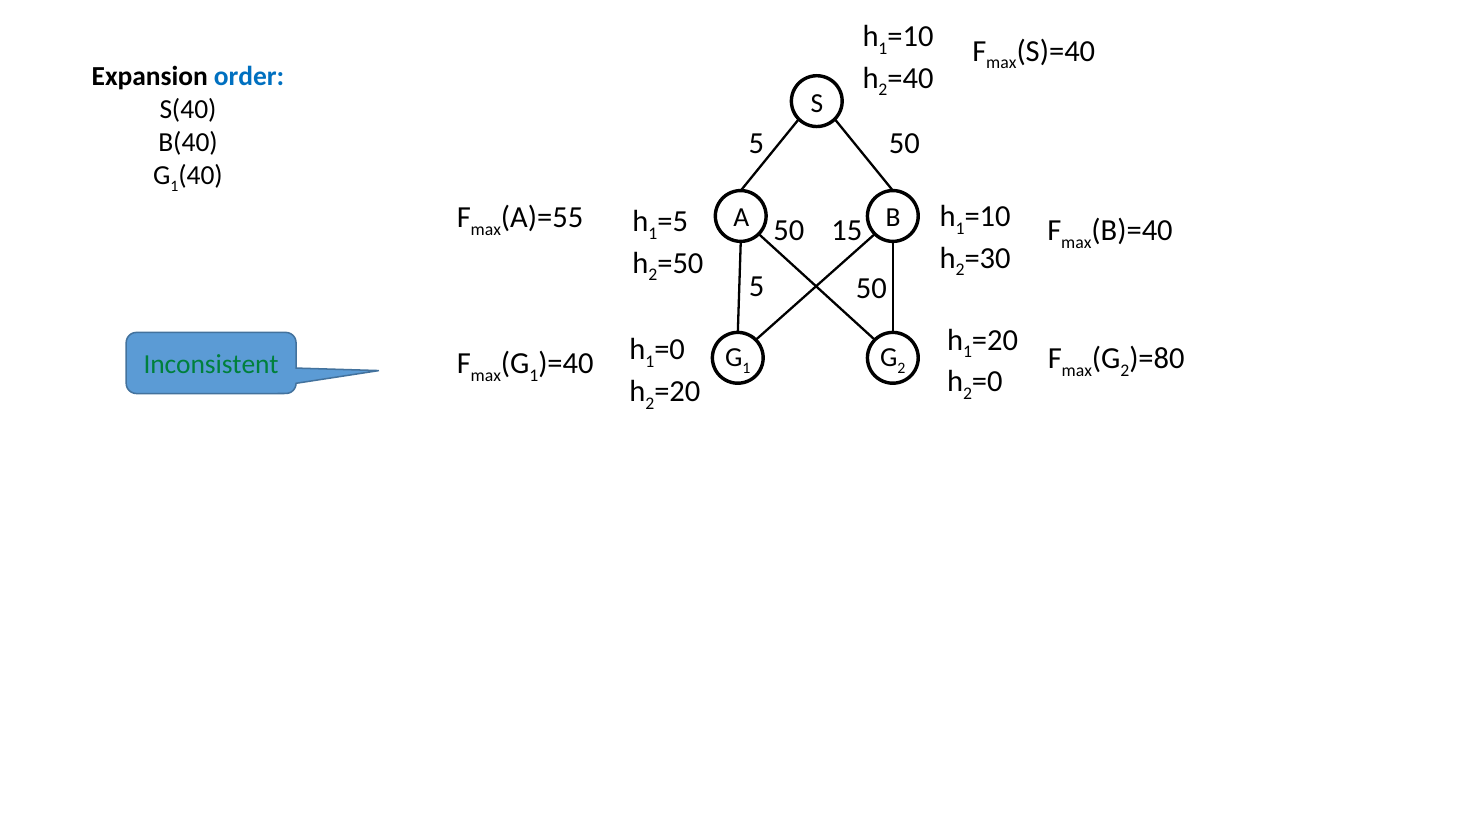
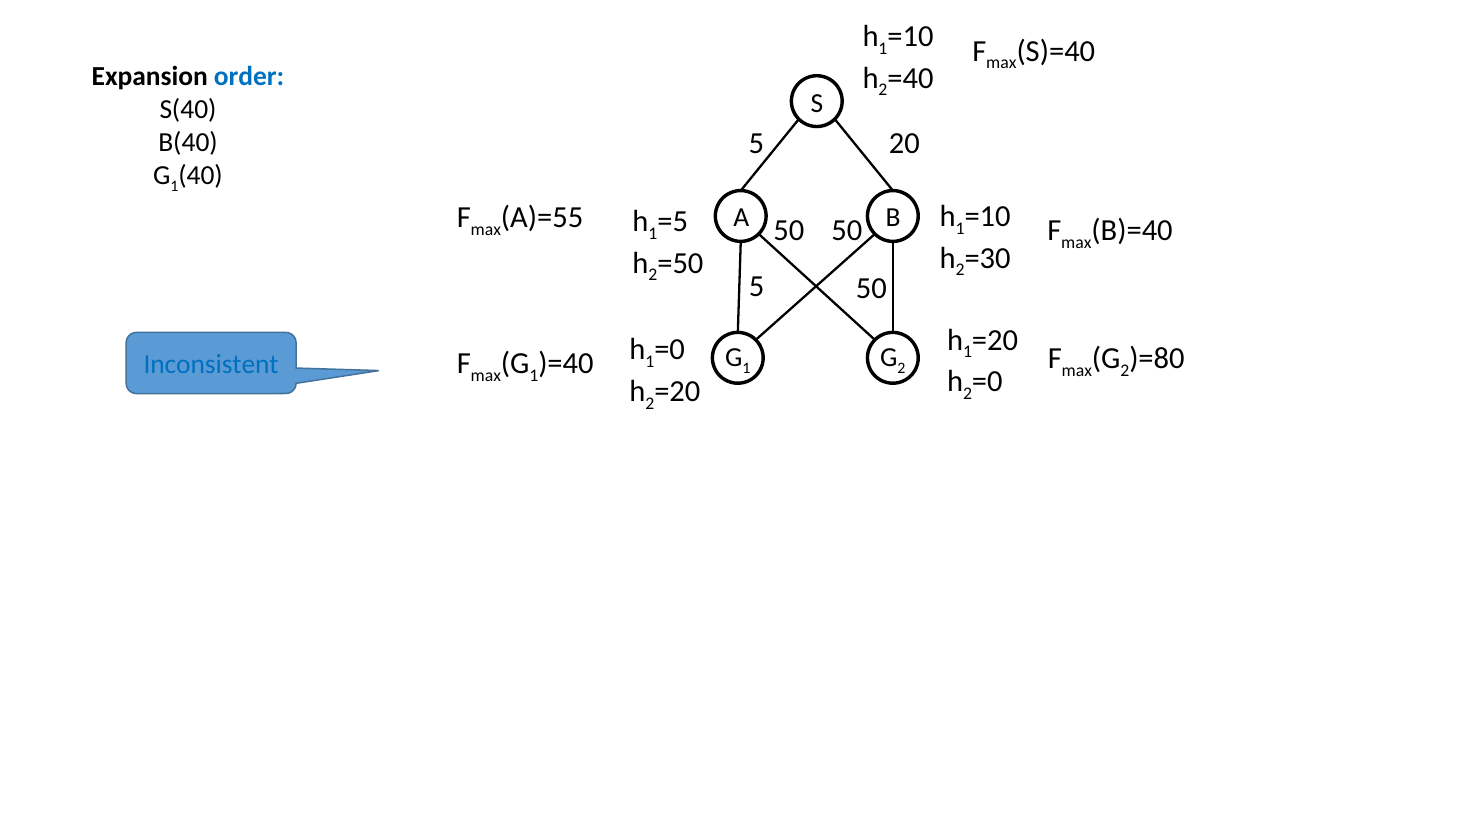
5 50: 50 -> 20 (904, 143)
15: 15 -> 50 (847, 231)
Inconsistent colour: green -> blue (211, 365)
